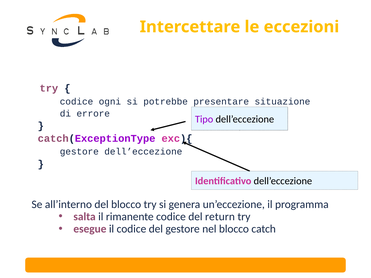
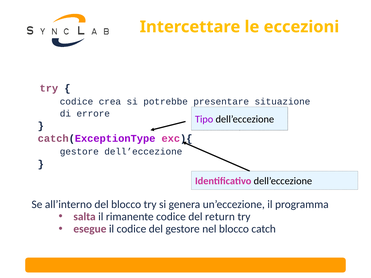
ogni: ogni -> crea (110, 102)
